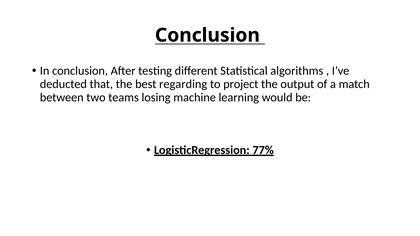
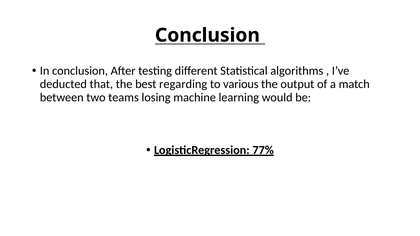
project: project -> various (241, 84)
